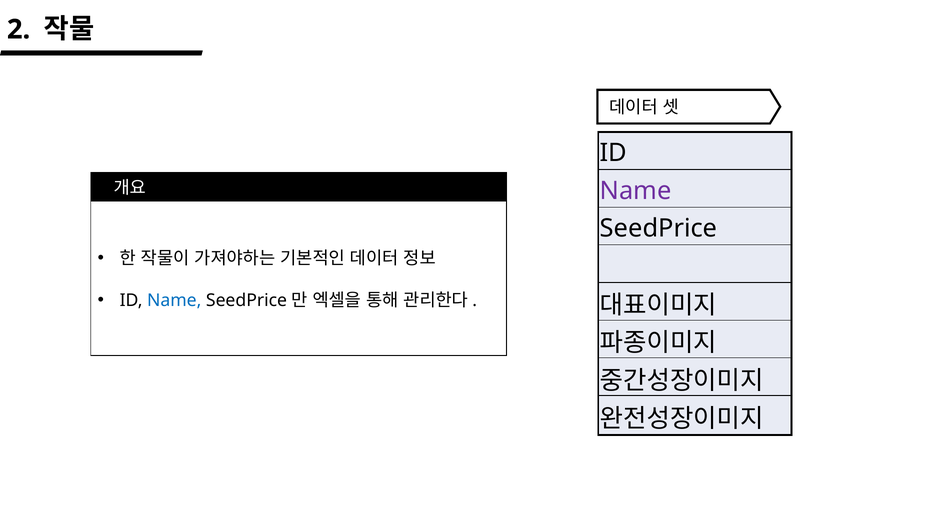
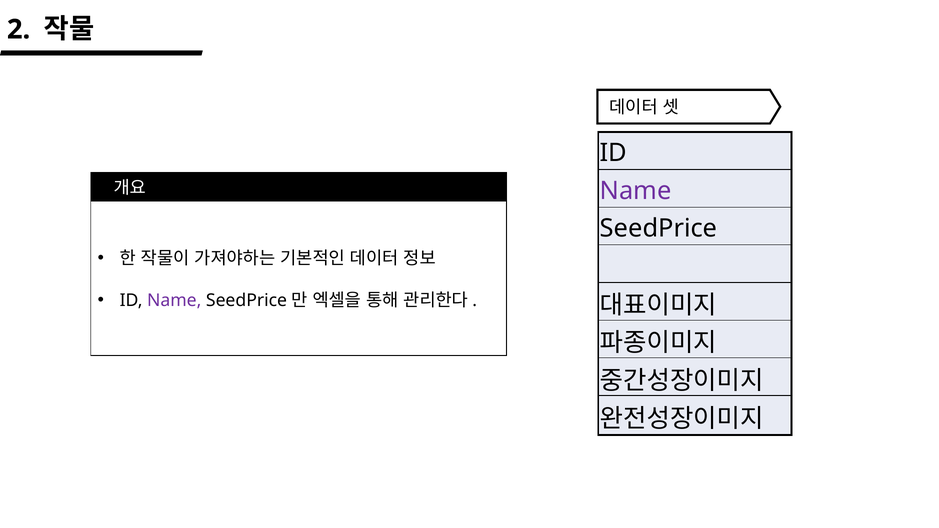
Name colour: blue -> purple (174, 301)
